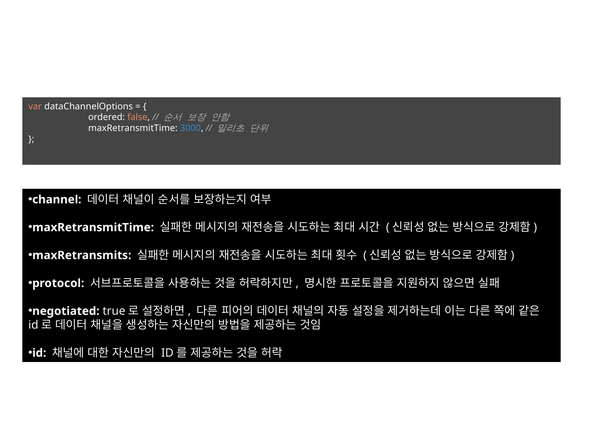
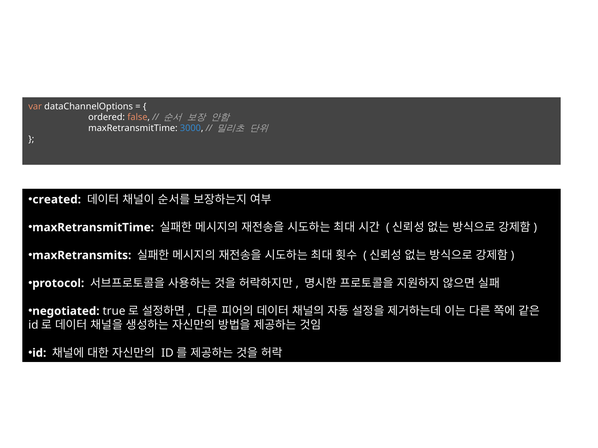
channel: channel -> created (57, 200)
